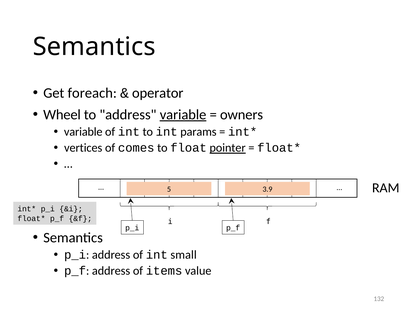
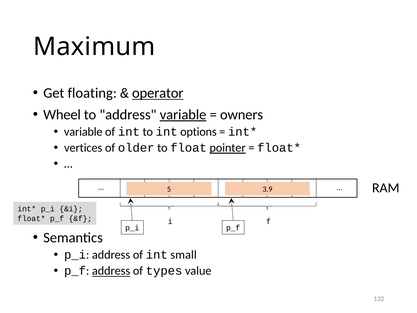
Semantics: Semantics -> Maximum (94, 47)
foreach: foreach -> floating (92, 93)
operator underline: none -> present (158, 93)
params: params -> options (198, 132)
comes: comes -> older (136, 148)
address underline: none -> present (111, 271)
items: items -> types (164, 271)
